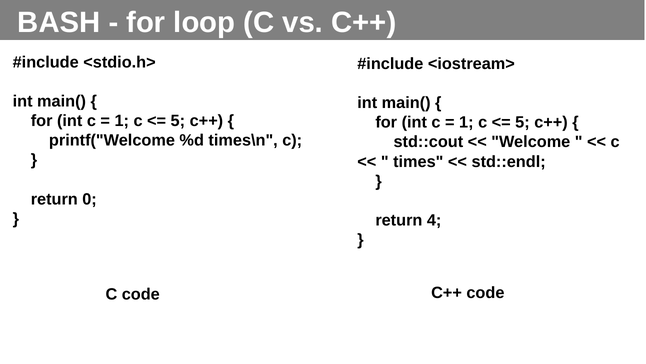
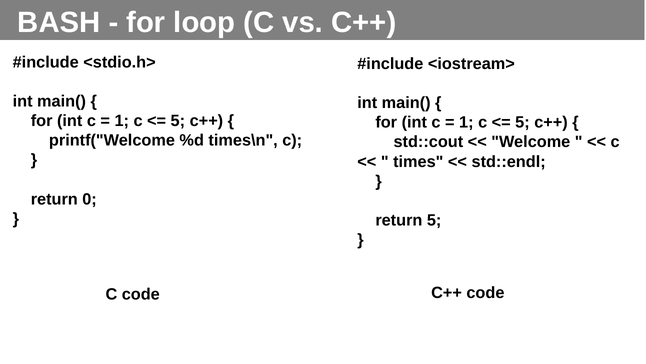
return 4: 4 -> 5 (434, 220)
